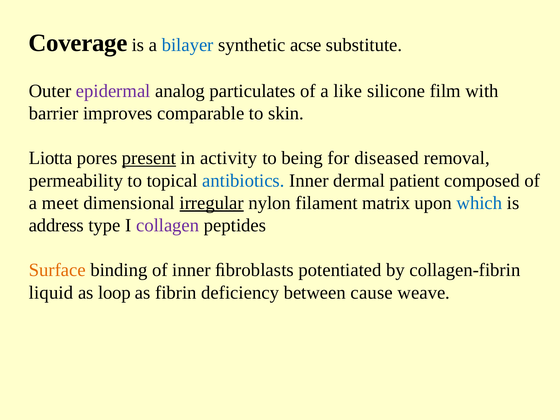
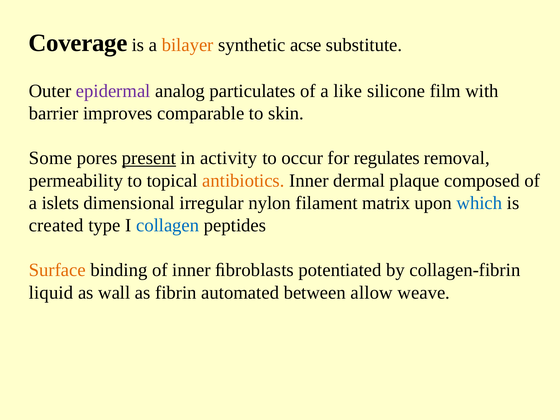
bilayer colour: blue -> orange (188, 45)
Liotta: Liotta -> Some (50, 158)
being: being -> occur (302, 158)
diseased: diseased -> regulates (387, 158)
antibiotics colour: blue -> orange (243, 181)
patient: patient -> plaque (415, 181)
meet: meet -> islets (60, 203)
irregular underline: present -> none (212, 203)
address: address -> created (56, 225)
collagen colour: purple -> blue (168, 225)
loop: loop -> wall (114, 293)
deficiency: deficiency -> automated (240, 293)
cause: cause -> allow (372, 293)
